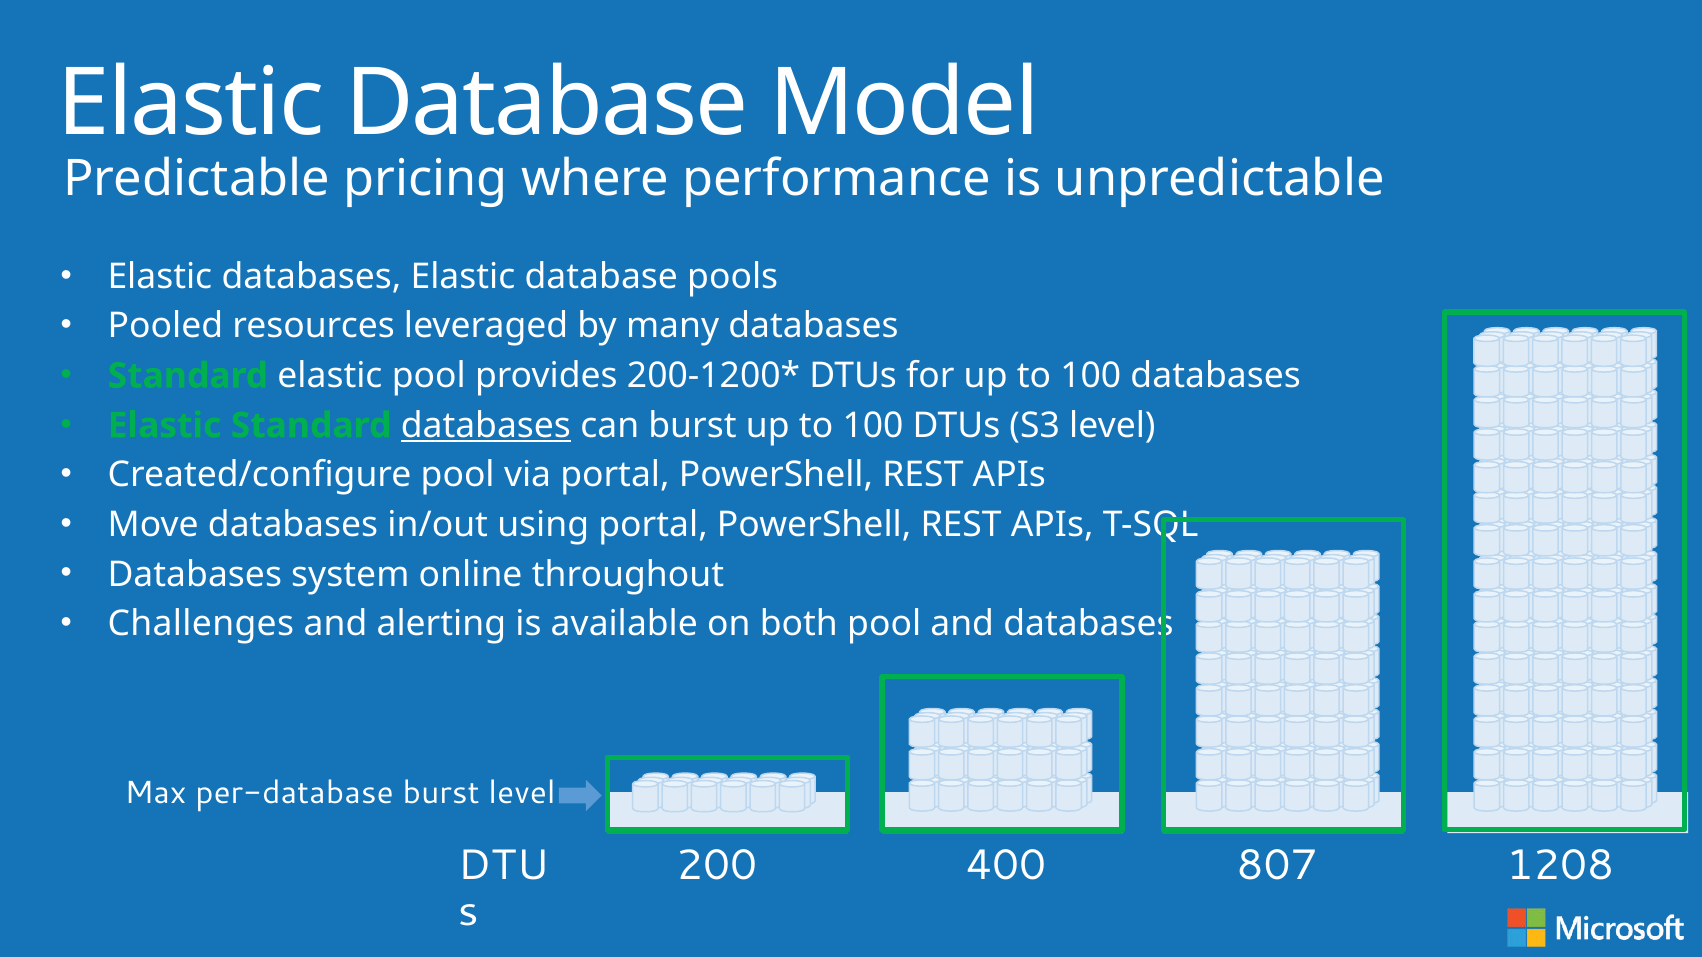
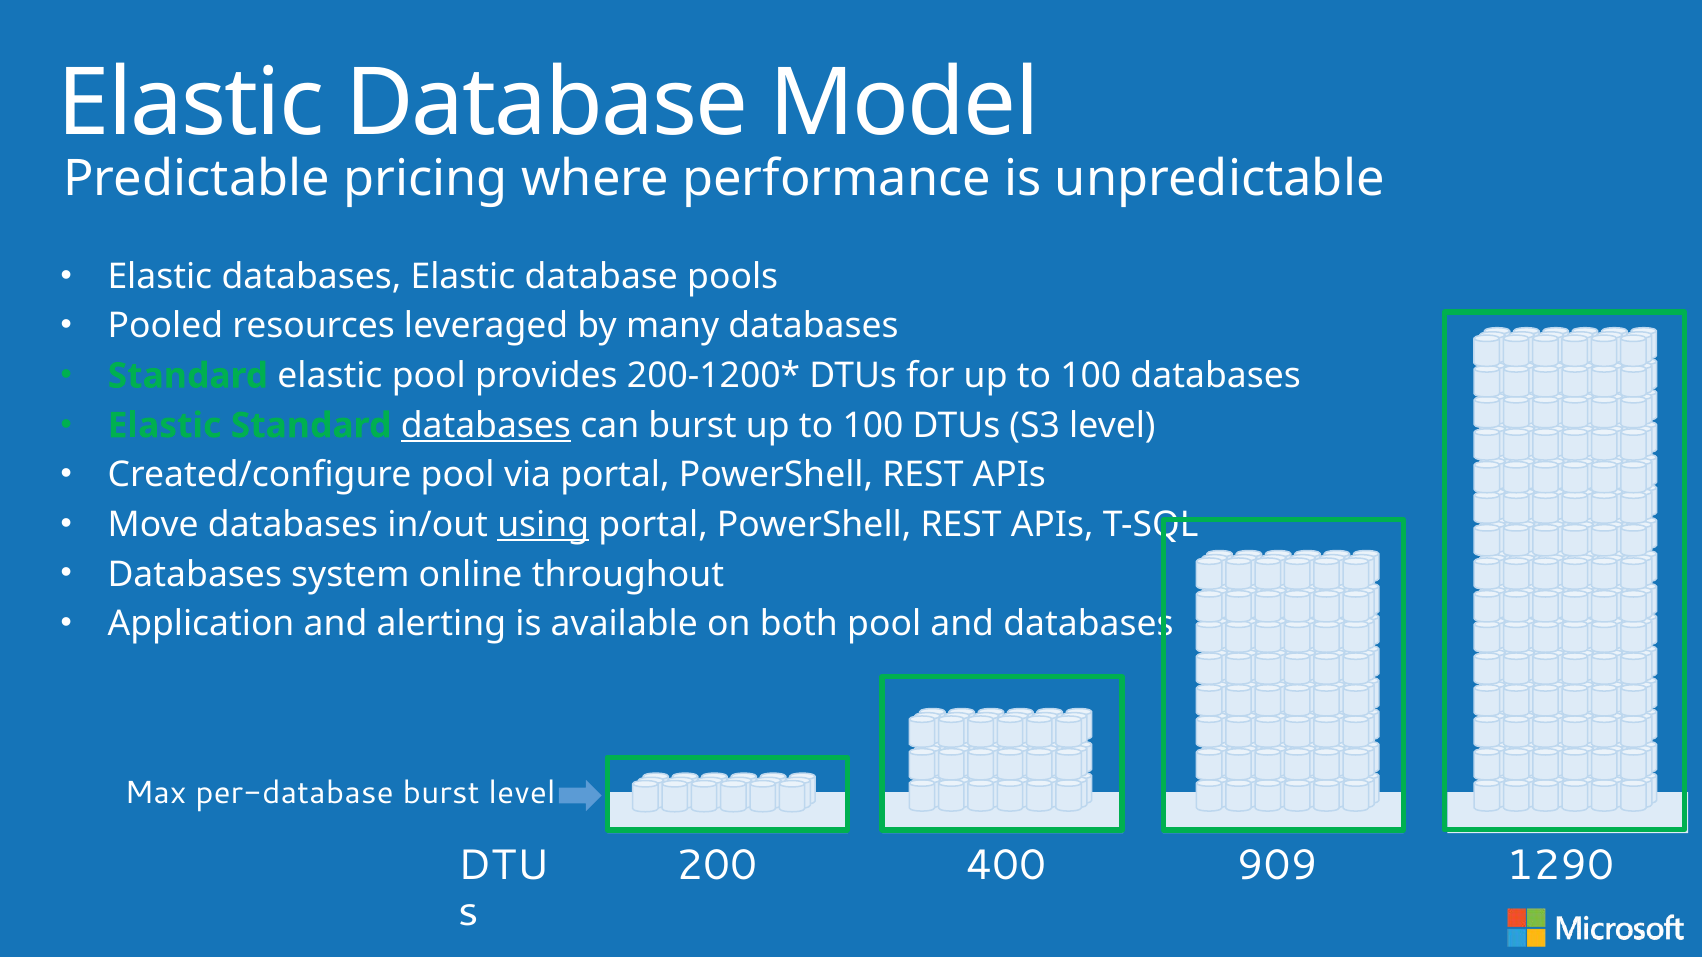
using underline: none -> present (543, 525)
Challenges: Challenges -> Application (201, 624)
807: 807 -> 909 (1277, 866)
1208: 1208 -> 1290 (1560, 866)
